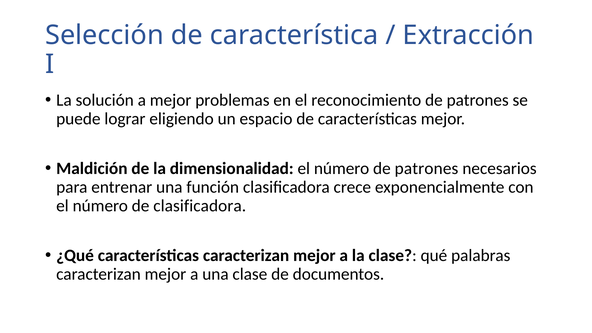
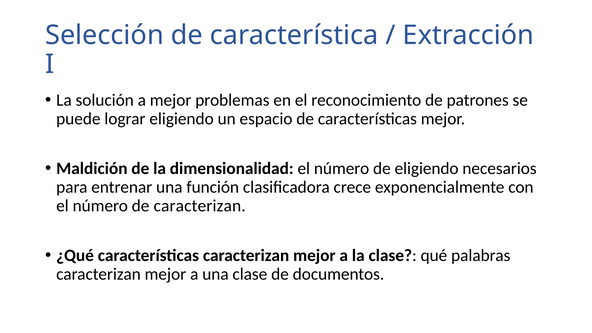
número de patrones: patrones -> eligiendo (427, 168)
de clasificadora: clasificadora -> caracterizan (200, 206)
